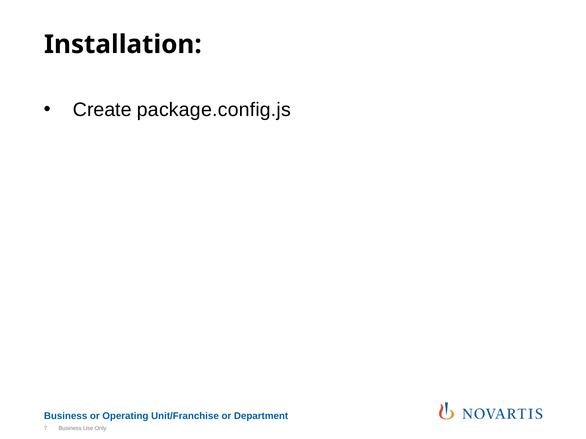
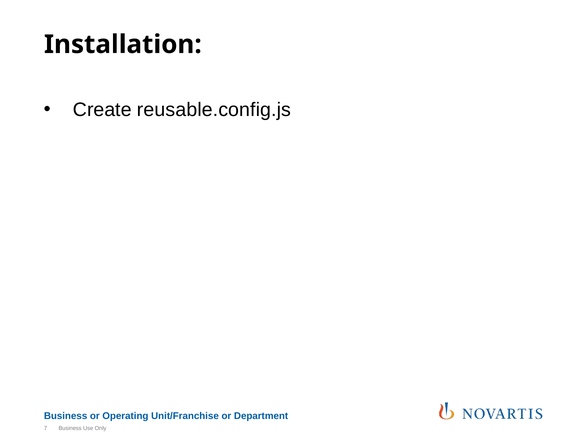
package.config.js: package.config.js -> reusable.config.js (214, 110)
